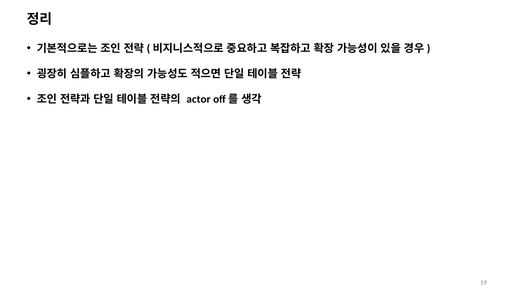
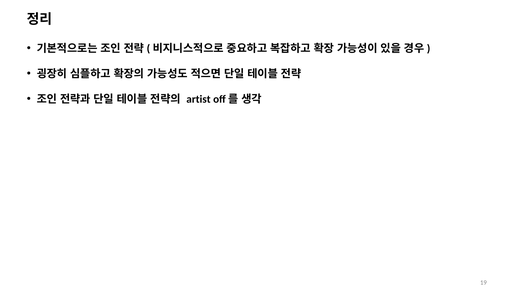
actor: actor -> artist (199, 99)
